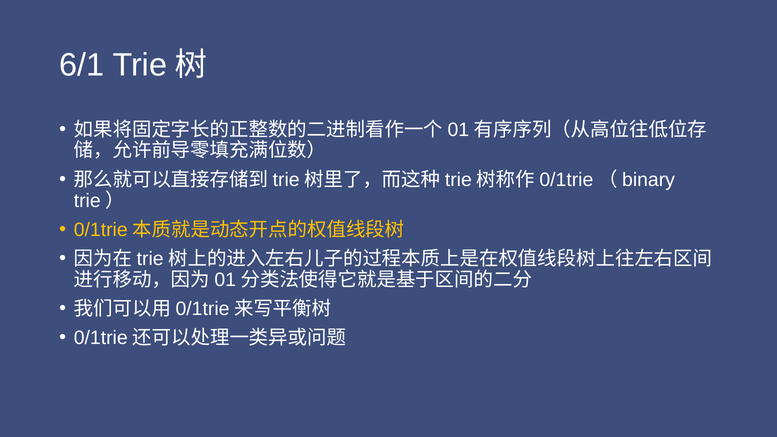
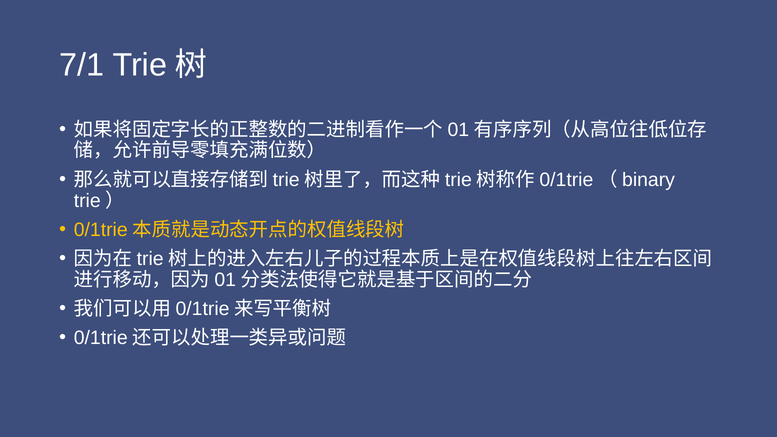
6/1: 6/1 -> 7/1 (82, 65)
